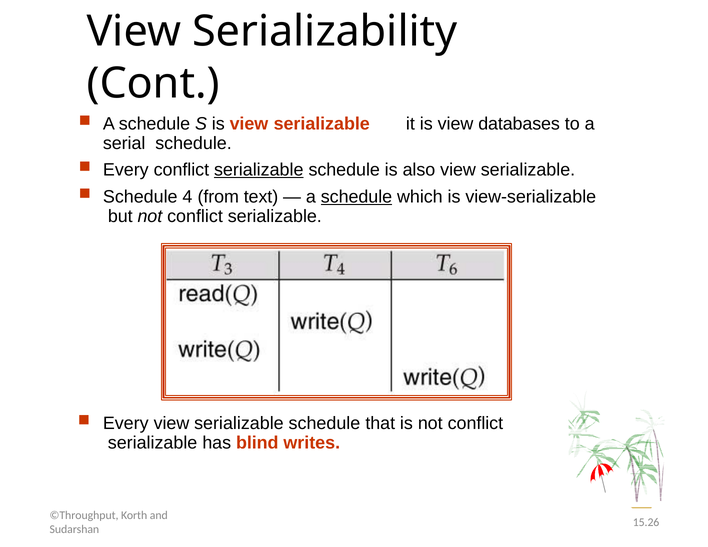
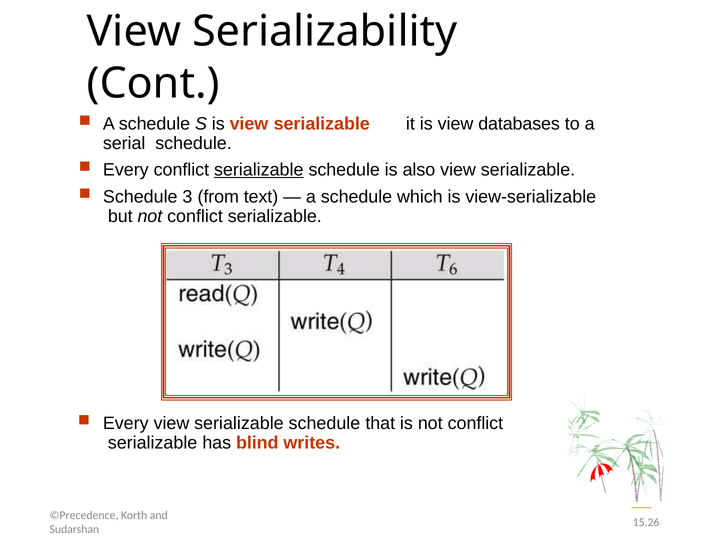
4: 4 -> 3 (187, 197)
schedule underline: present -> none (356, 197)
©Throughput: ©Throughput -> ©Precedence (84, 515)
